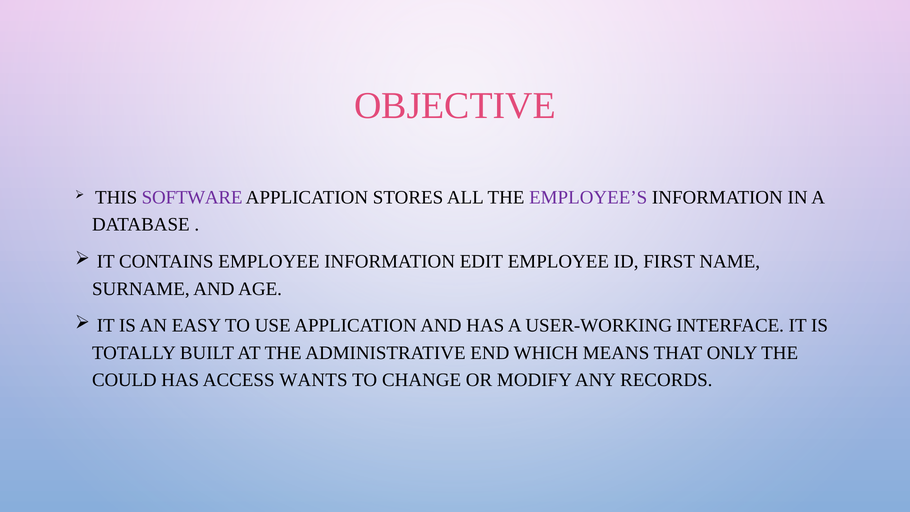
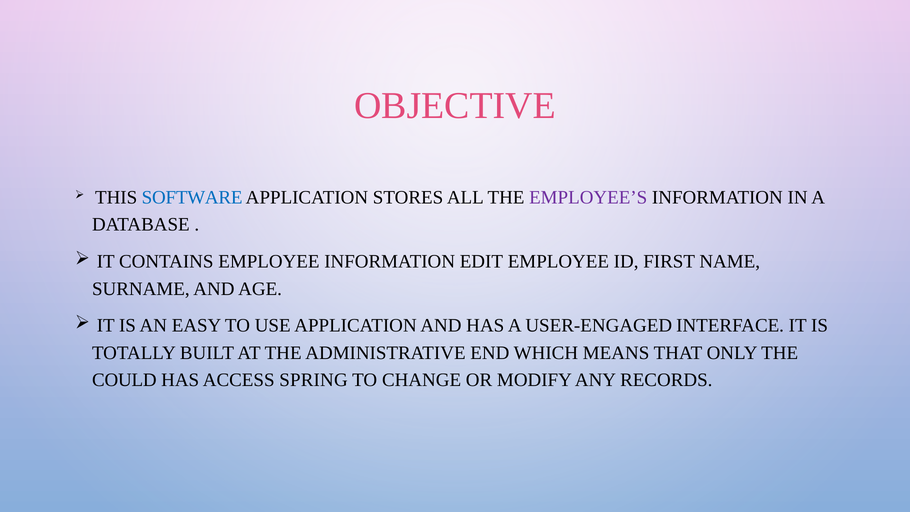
SOFTWARE colour: purple -> blue (192, 197)
USER-WORKING: USER-WORKING -> USER-ENGAGED (599, 326)
WANTS: WANTS -> SPRING (314, 380)
